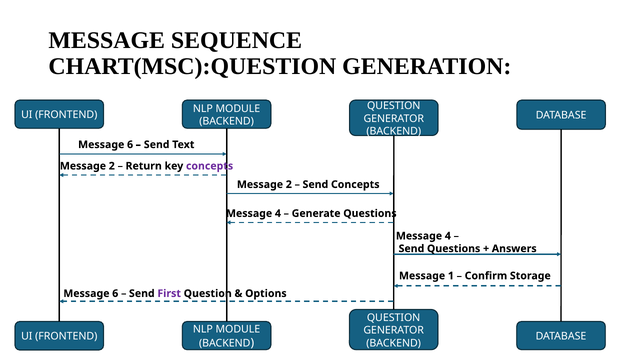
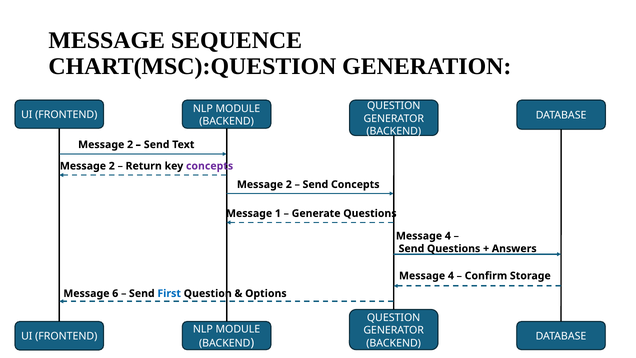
6: 6 -> 2 (130, 145)
4: 4 -> 1 (278, 213)
1: 1 -> 4 (451, 276)
First colour: purple -> blue (169, 293)
